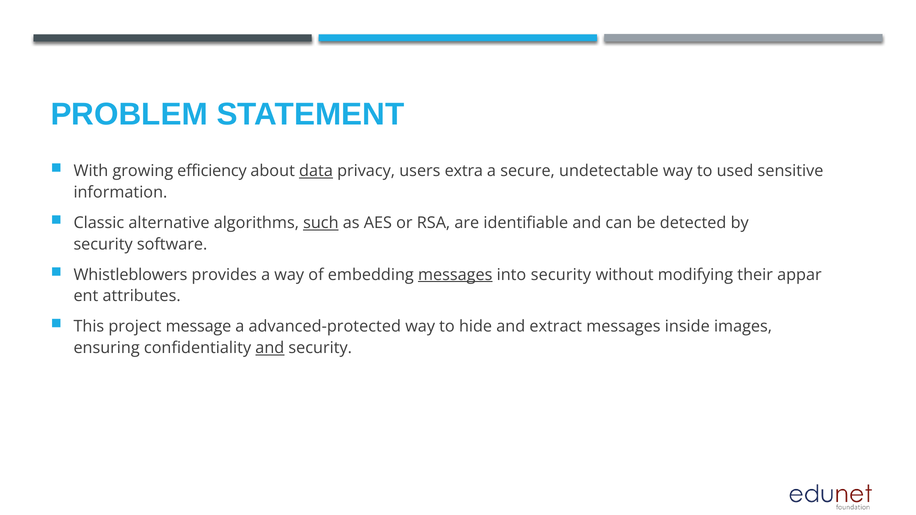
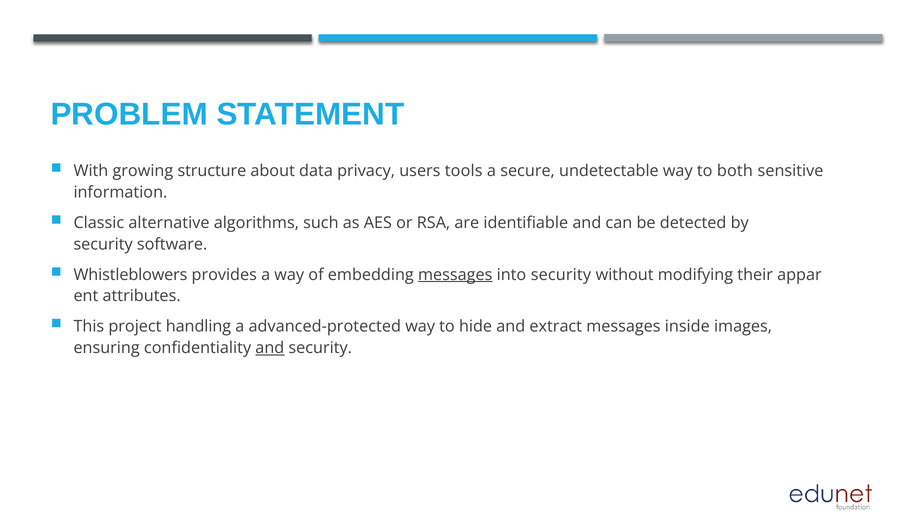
efficiency: efficiency -> structure (212, 171)
data underline: present -> none (316, 171)
extra: extra -> tools (464, 171)
used: used -> both (735, 171)
such underline: present -> none (321, 223)
message: message -> handling (198, 327)
